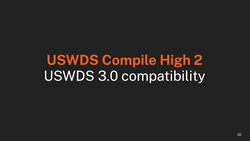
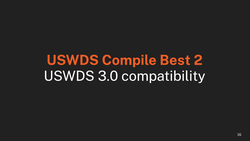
High: High -> Best (175, 60)
